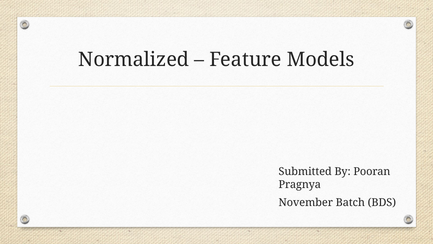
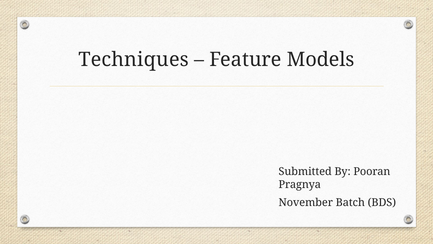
Normalized: Normalized -> Techniques (134, 59)
